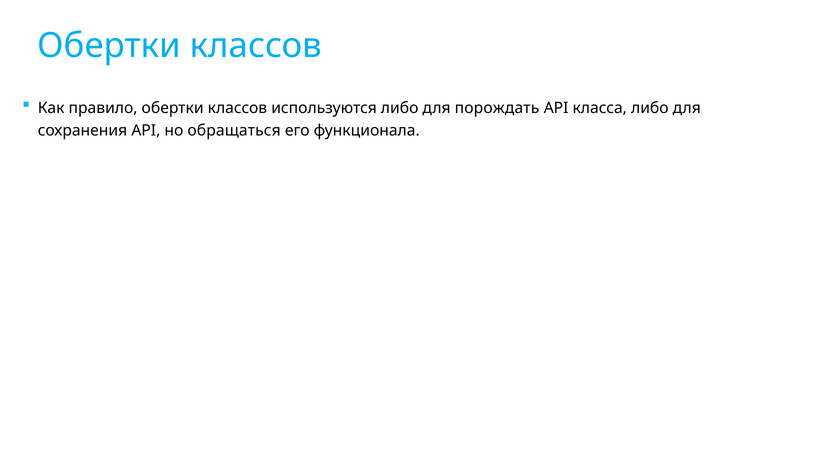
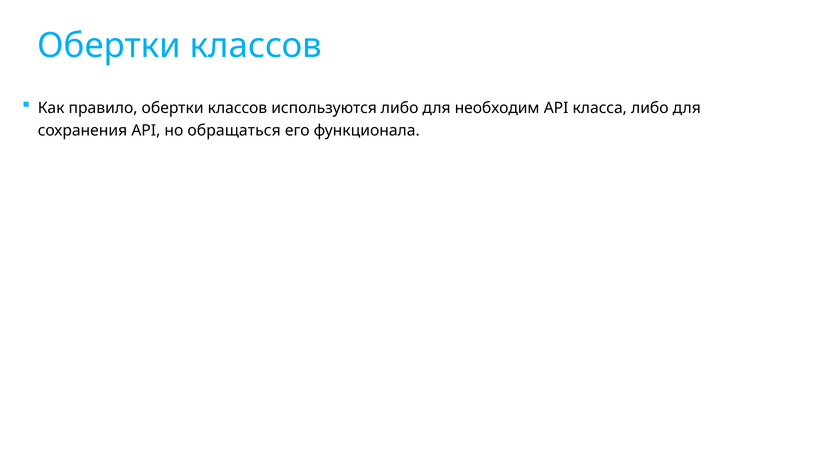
порождать: порождать -> необходим (497, 108)
